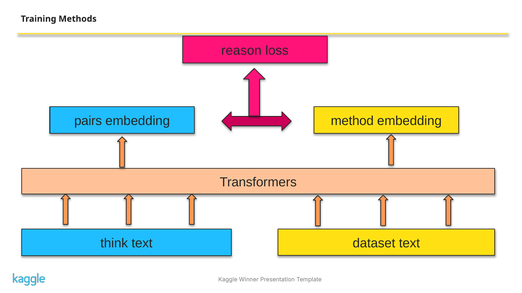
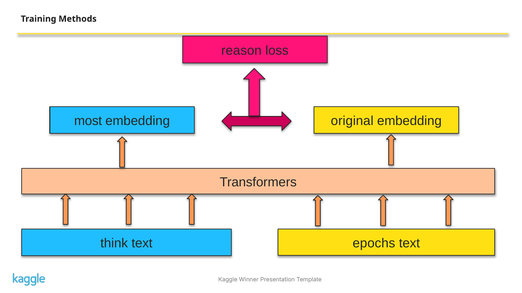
pairs: pairs -> most (88, 121)
method: method -> original (352, 121)
dataset: dataset -> epochs (374, 244)
